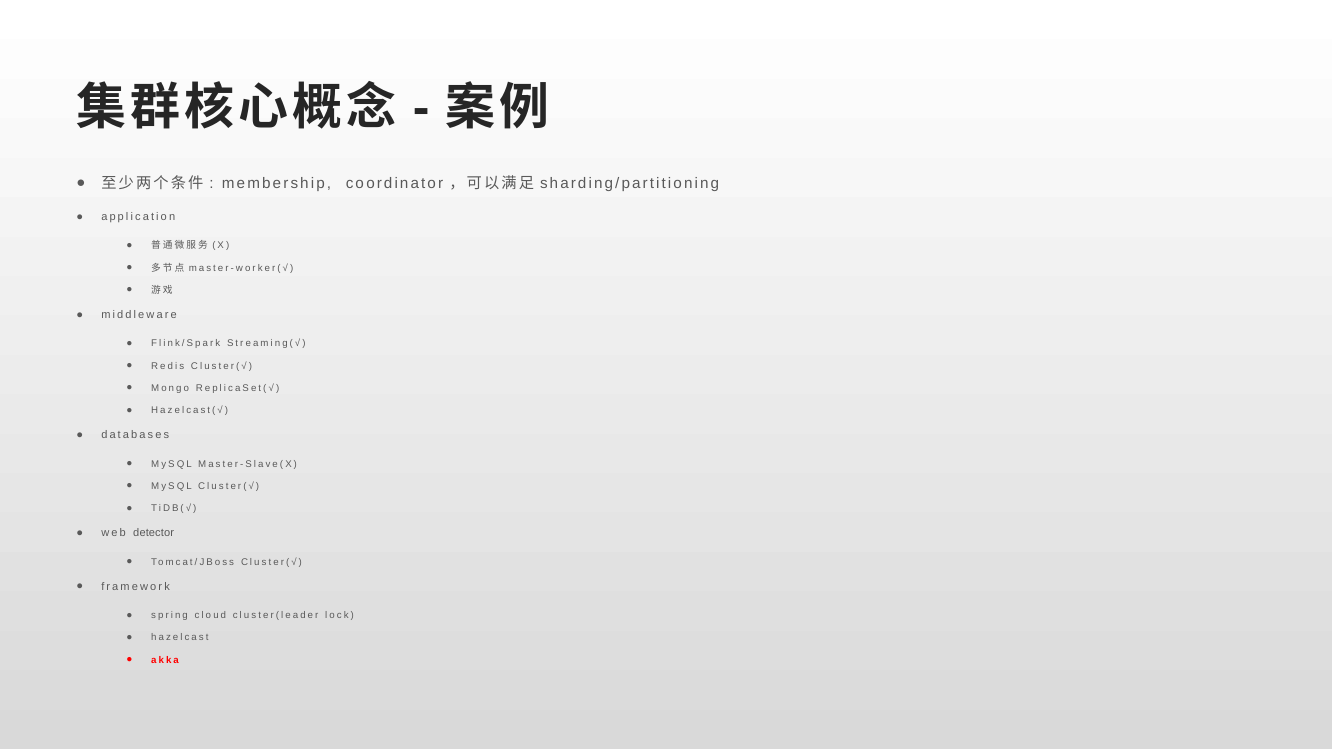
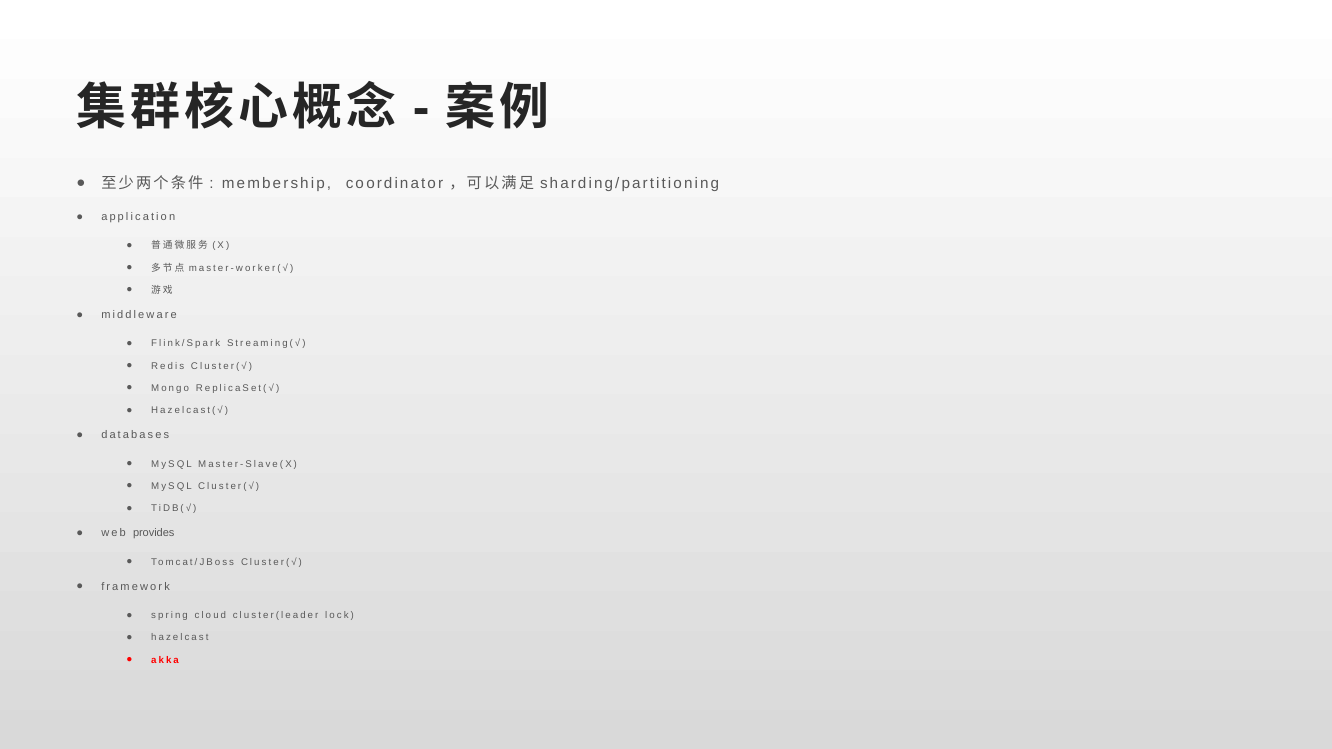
detector: detector -> provides (154, 533)
